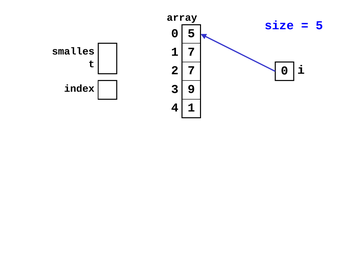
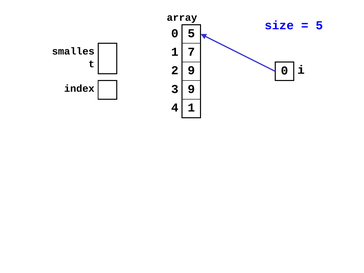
2 7: 7 -> 9 (191, 70)
